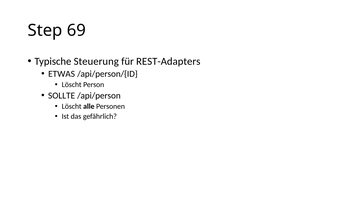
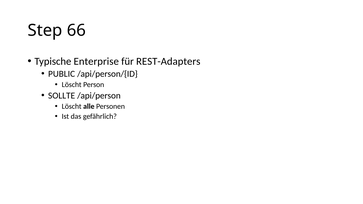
69: 69 -> 66 (76, 30)
Steuerung: Steuerung -> Enterprise (96, 61)
ETWAS: ETWAS -> PUBLIC (62, 74)
